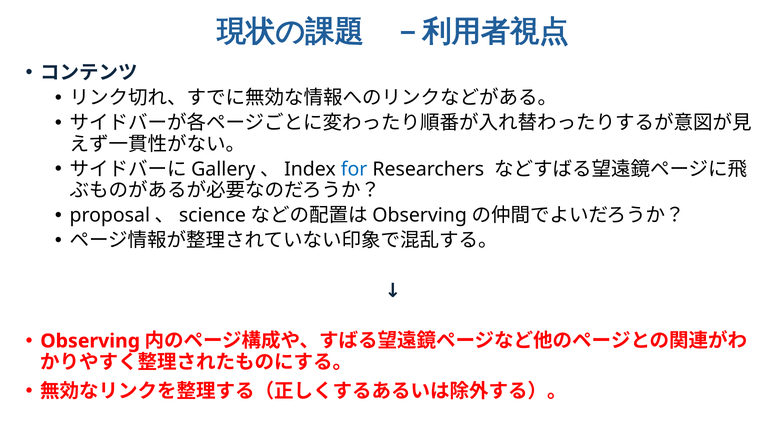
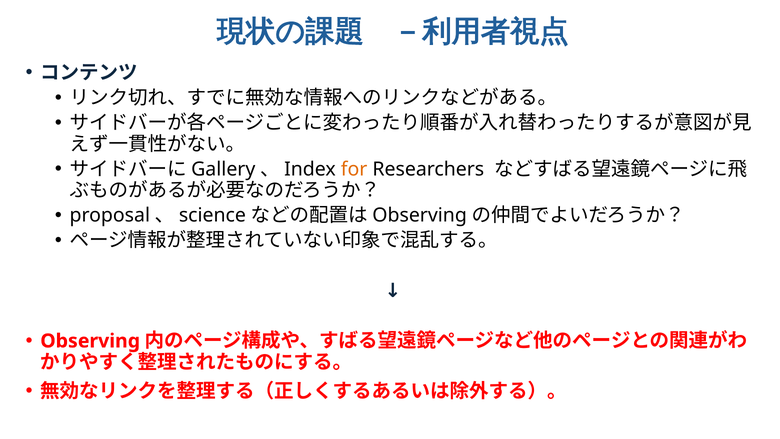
for colour: blue -> orange (354, 169)
